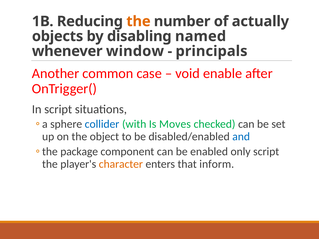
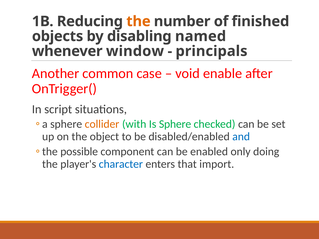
actually: actually -> finished (260, 21)
collider colour: blue -> orange (102, 124)
Is Moves: Moves -> Sphere (175, 124)
package: package -> possible (79, 152)
only script: script -> doing (266, 152)
character colour: orange -> blue (121, 164)
inform: inform -> import (217, 164)
